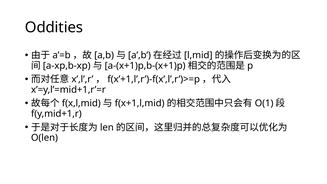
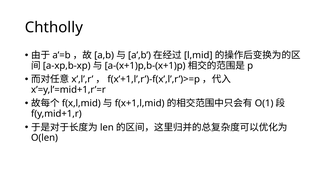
Oddities: Oddities -> Chtholly (54, 27)
